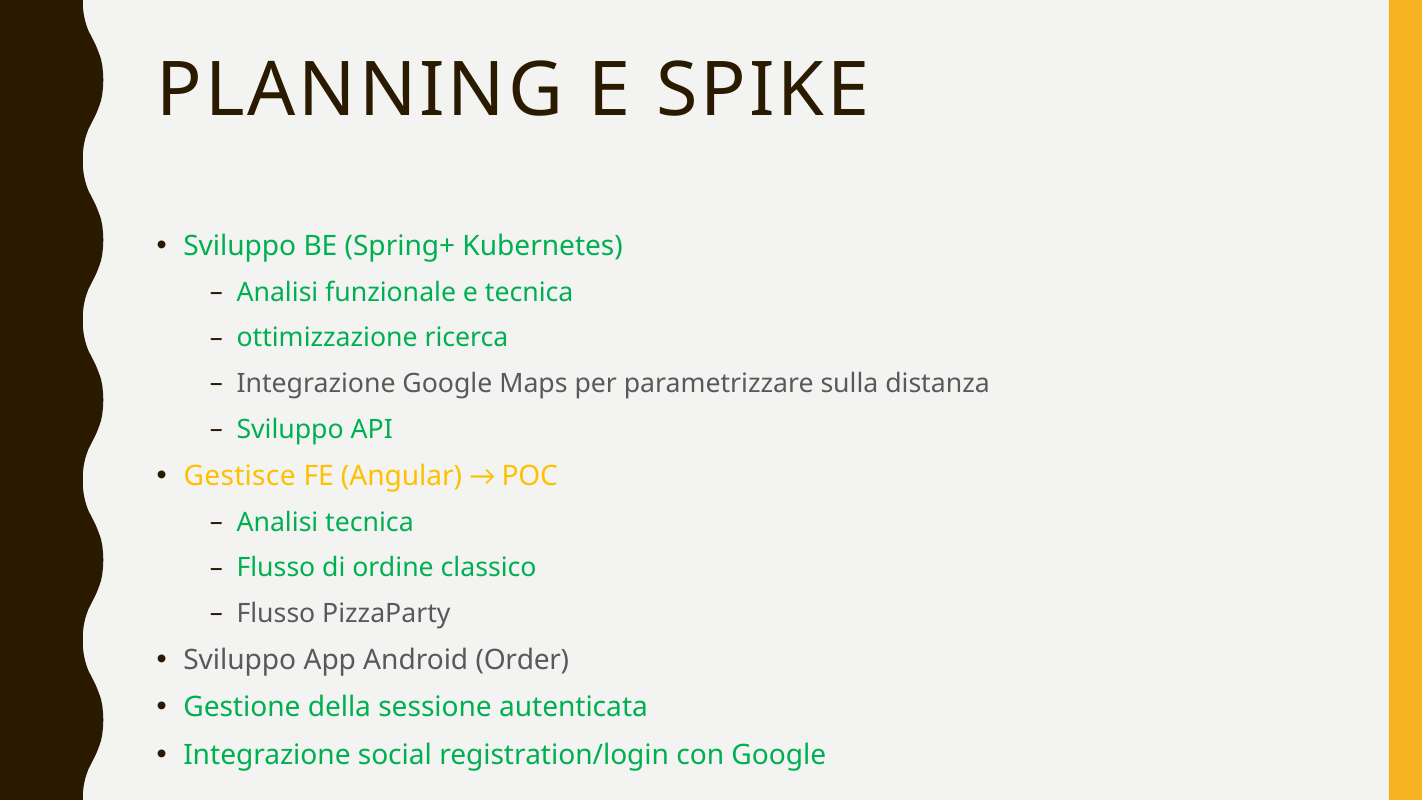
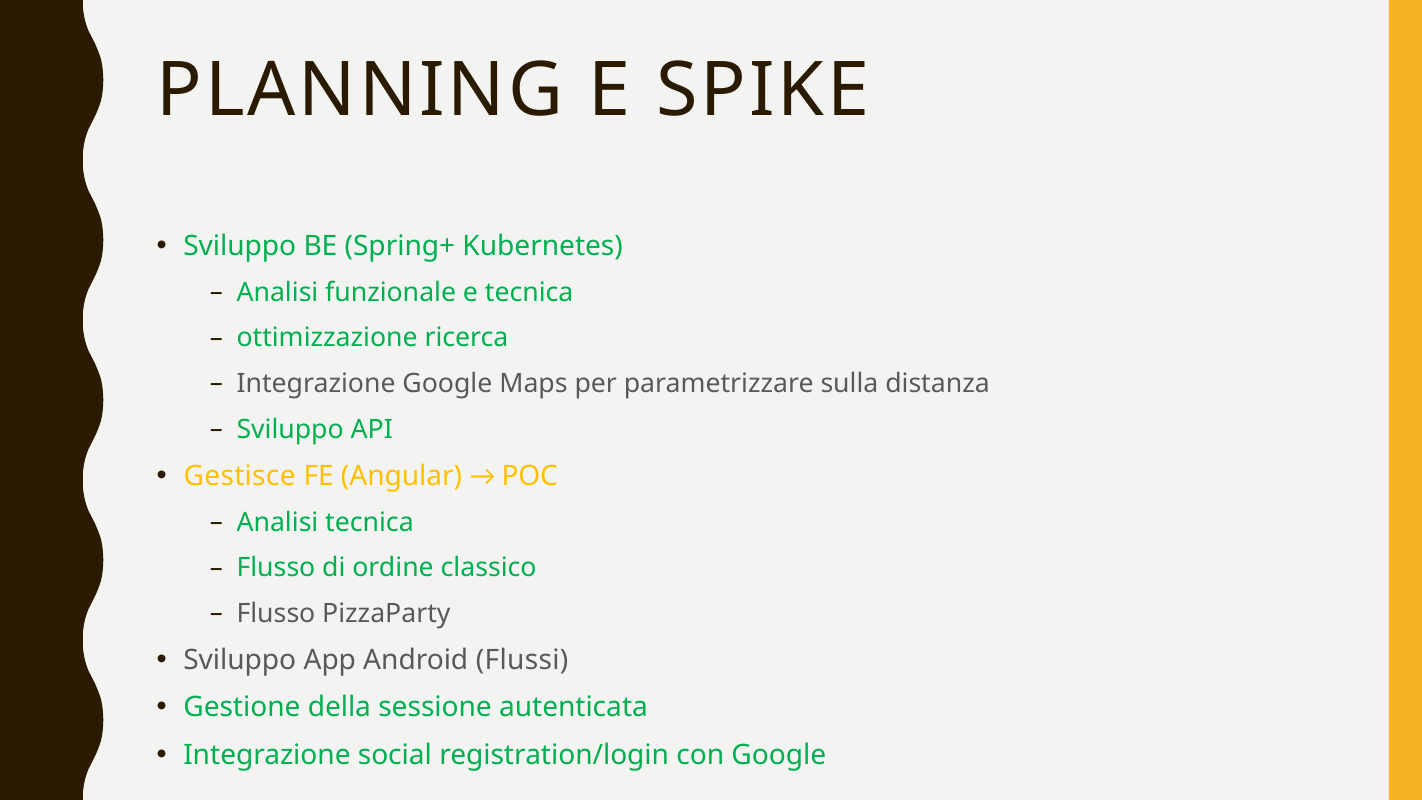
Order: Order -> Flussi (522, 660)
